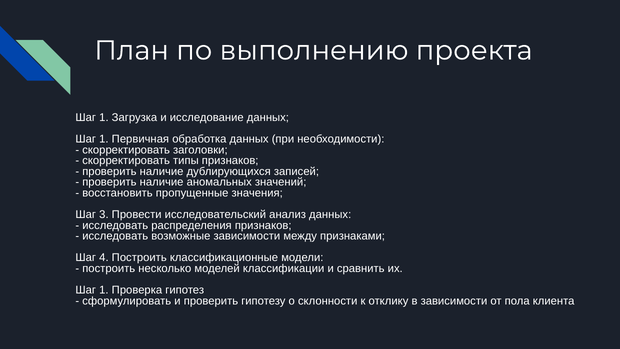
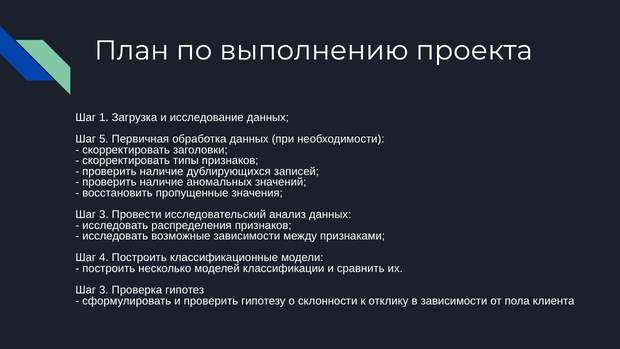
1: 1 -> 5 (104, 139)
1: 1 -> 3 (104, 290)
